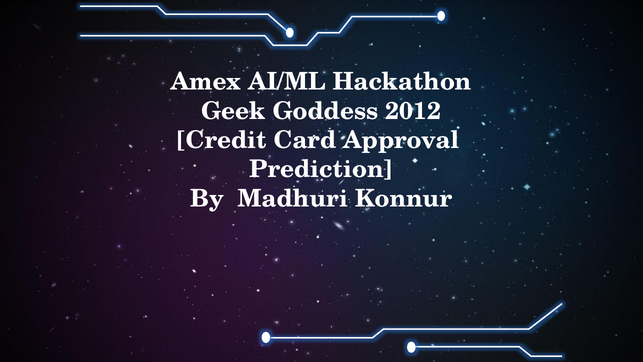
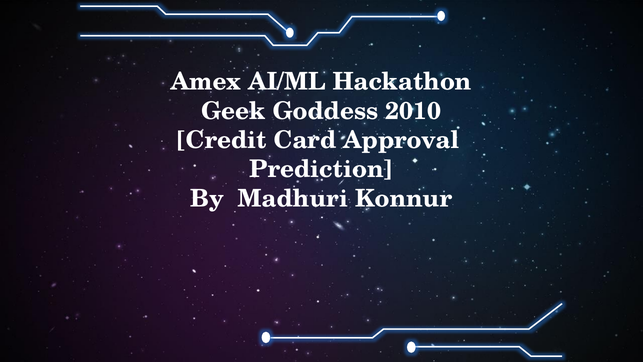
2012: 2012 -> 2010 (413, 111)
